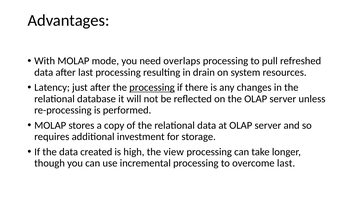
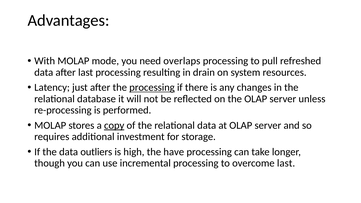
copy underline: none -> present (114, 125)
created: created -> outliers (96, 152)
view: view -> have (174, 152)
